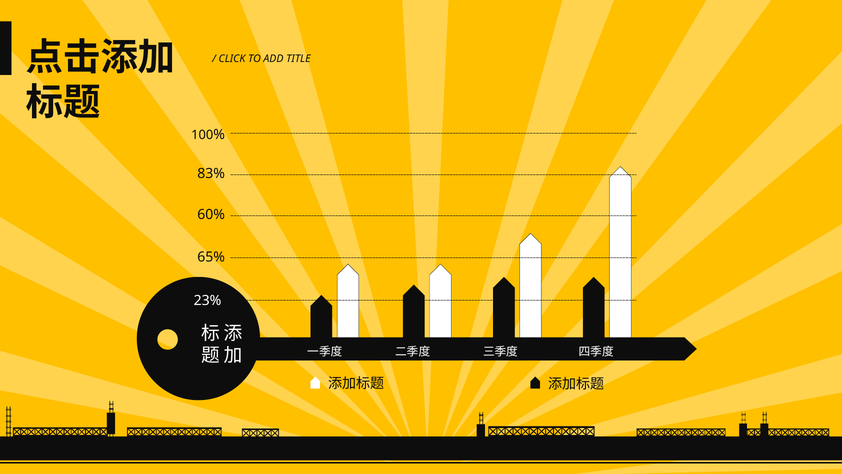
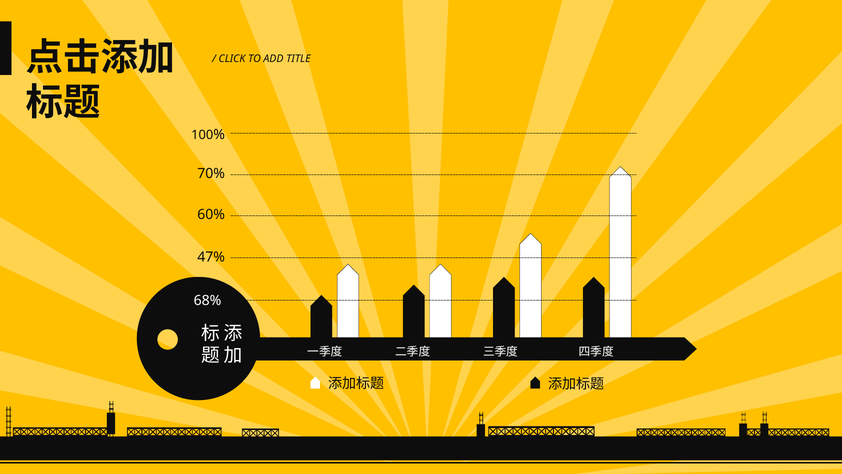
83%: 83% -> 70% (211, 174)
65%: 65% -> 47% (211, 257)
23%: 23% -> 68% (207, 300)
